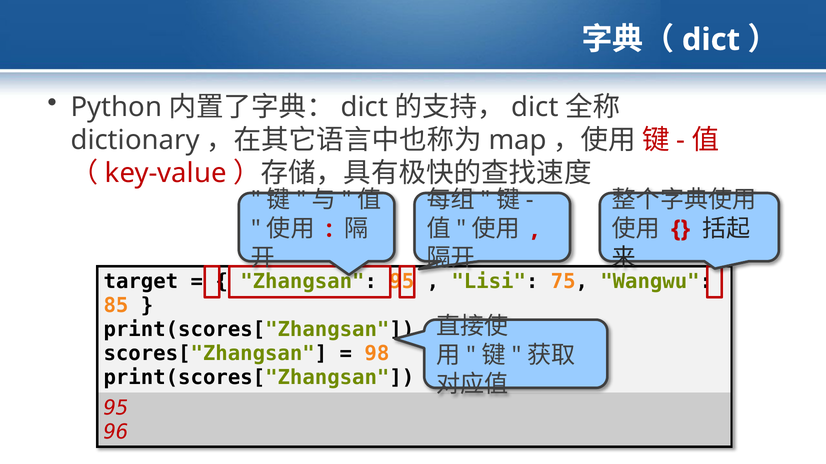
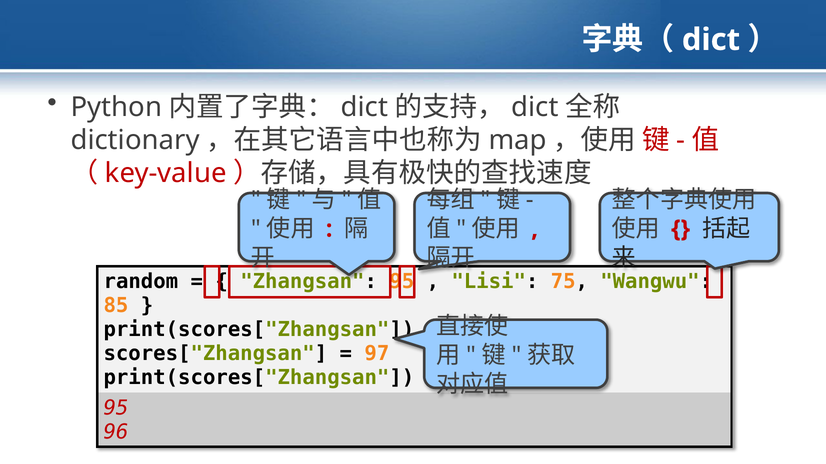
target: target -> random (141, 282)
98: 98 -> 97 (377, 354)
